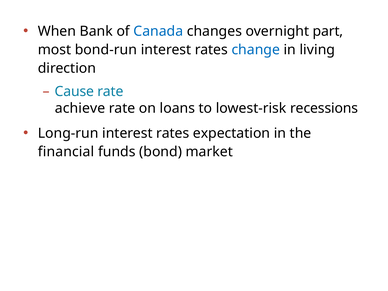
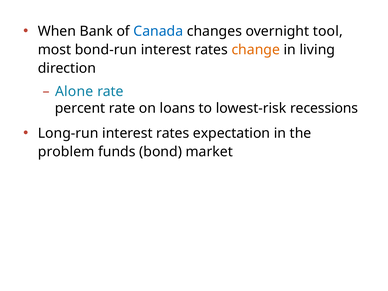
part: part -> tool (328, 31)
change colour: blue -> orange (256, 50)
Cause: Cause -> Alone (74, 91)
achieve: achieve -> percent (80, 108)
financial: financial -> problem (66, 152)
